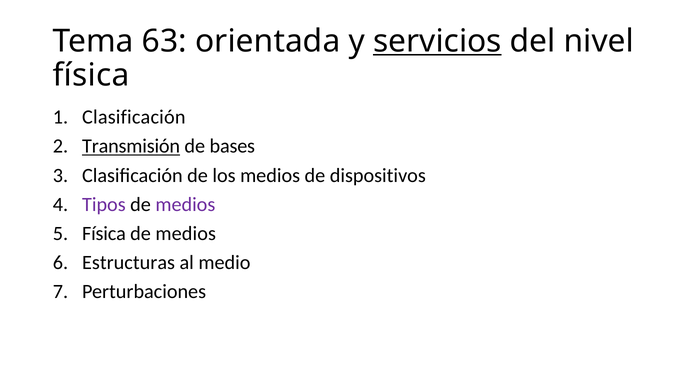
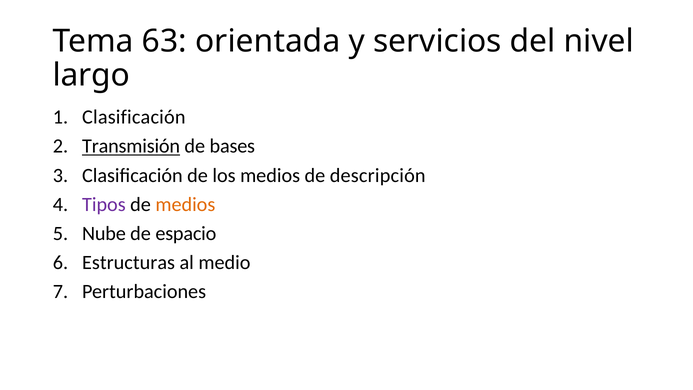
servicios underline: present -> none (437, 41)
física: física -> largo (91, 75)
dispositivos: dispositivos -> descripción (378, 175)
medios colour: purple -> orange (185, 204)
Física: Física -> Nube (104, 233)
medios: medios -> espacio (186, 233)
